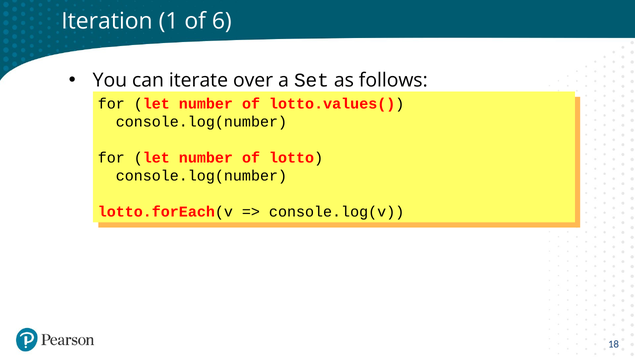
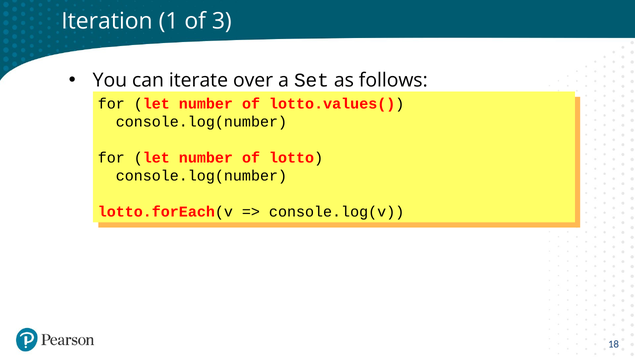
6: 6 -> 3 (222, 21)
